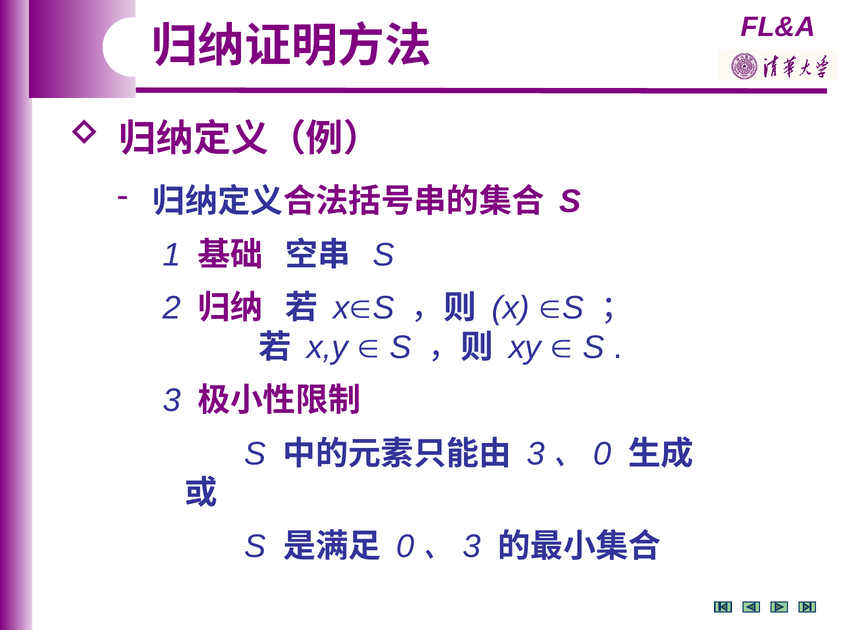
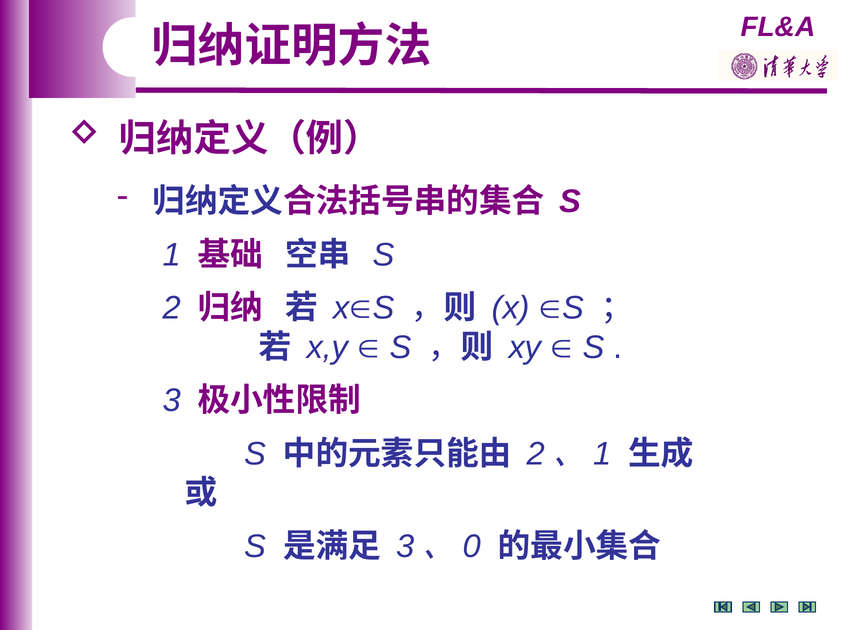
3: 3 -> 2 (536, 454)
0: 0 -> 1 (602, 454)
0: 0 -> 3 (405, 547)
3: 3 -> 0 (472, 547)
